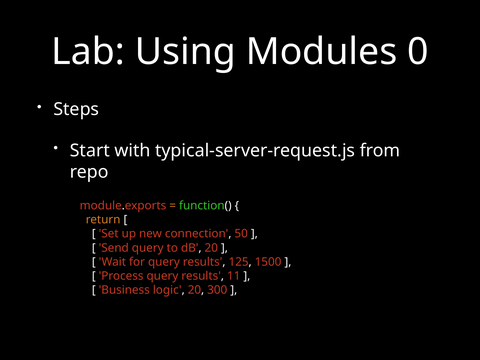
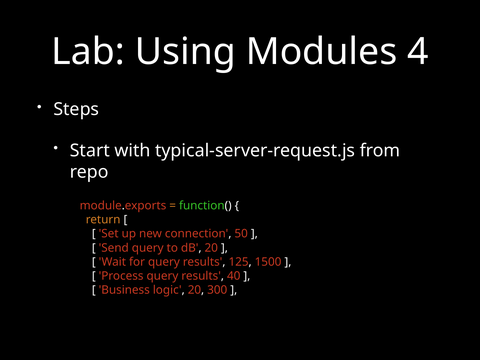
0: 0 -> 4 (418, 52)
11: 11 -> 40 (234, 276)
